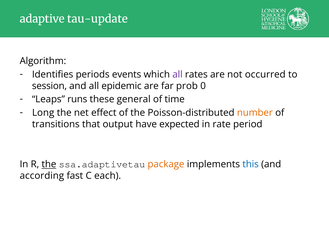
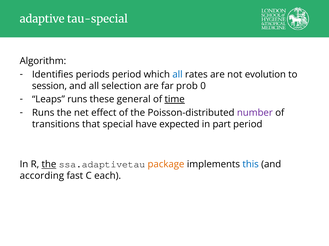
tau-update: tau-update -> tau-special (97, 19)
periods events: events -> period (127, 75)
all colour: purple -> blue (177, 75)
occurred: occurred -> evolution (265, 75)
epidemic: epidemic -> selection (122, 86)
time underline: none -> present (175, 100)
Long: Long -> Runs (43, 113)
number colour: orange -> purple (255, 113)
output: output -> special (118, 125)
rate: rate -> part (222, 125)
